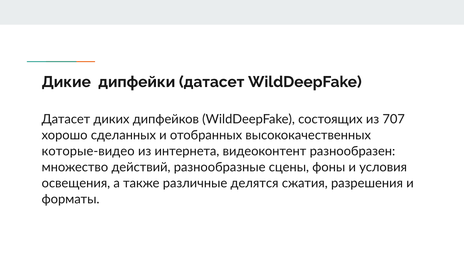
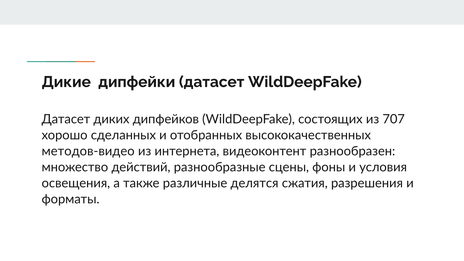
которые-видео: которые-видео -> методов-видео (88, 151)
